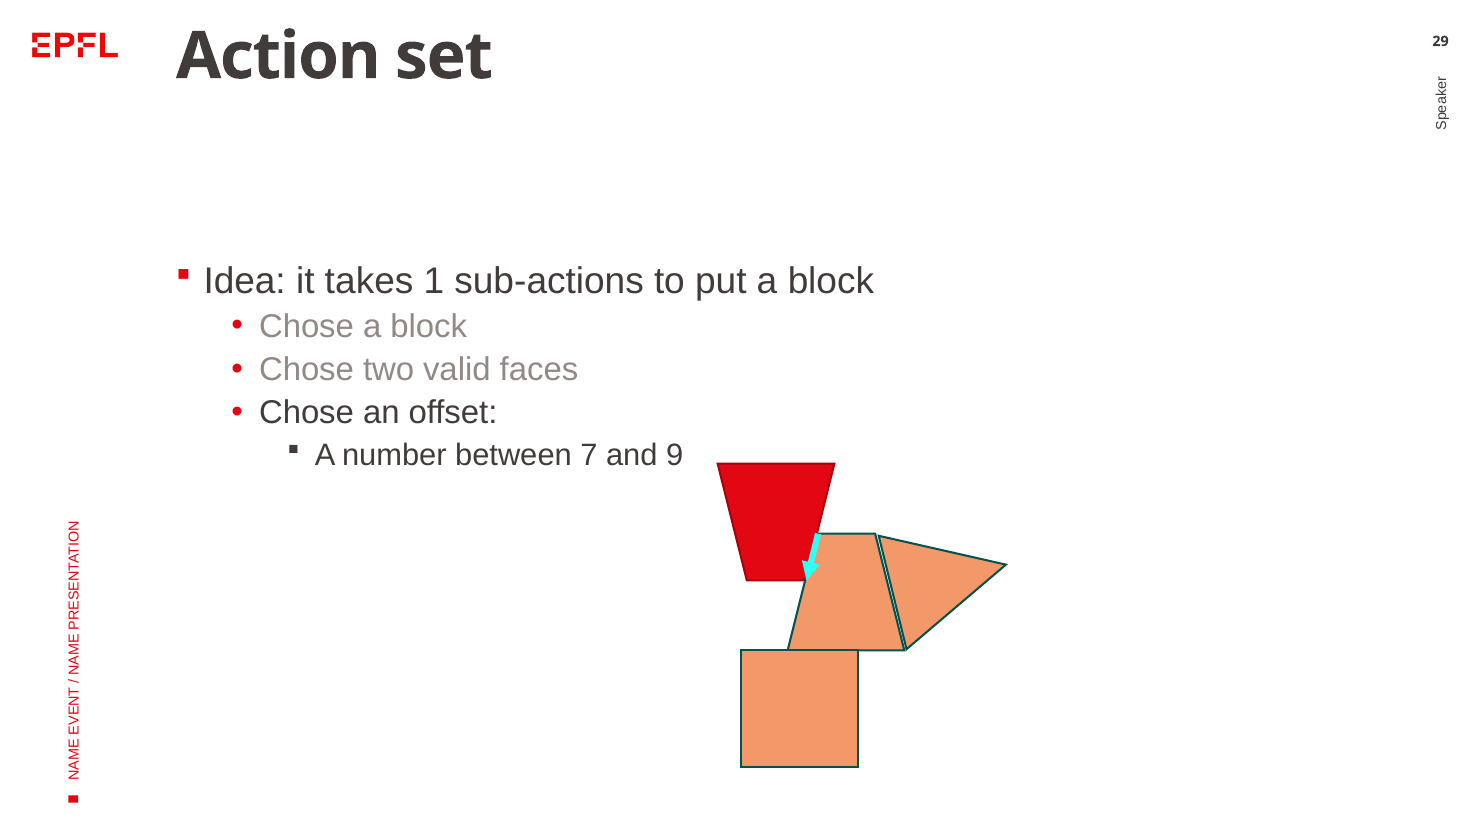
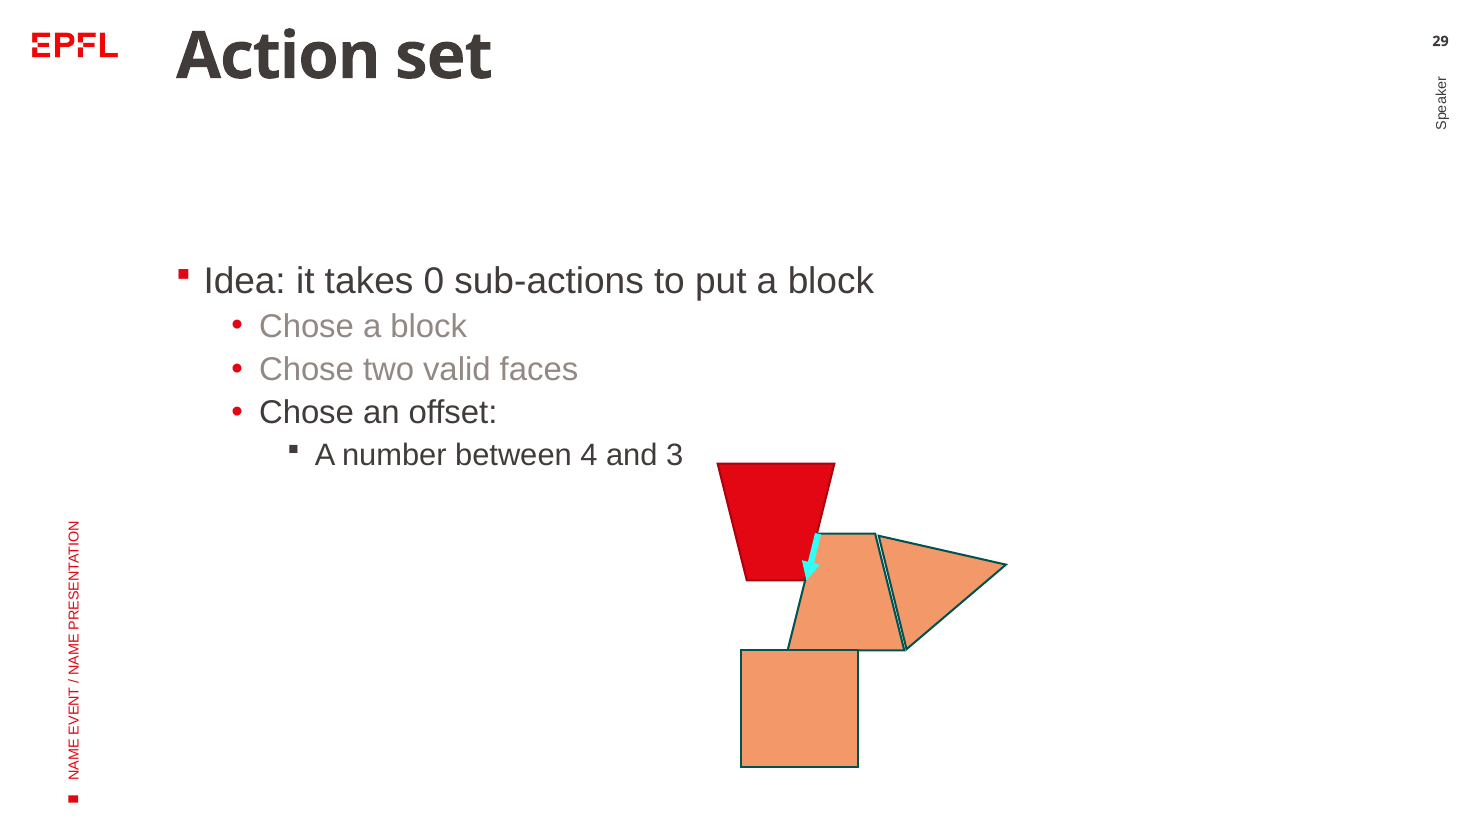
1: 1 -> 0 (434, 281)
7: 7 -> 4 (589, 455)
9: 9 -> 3 (675, 455)
